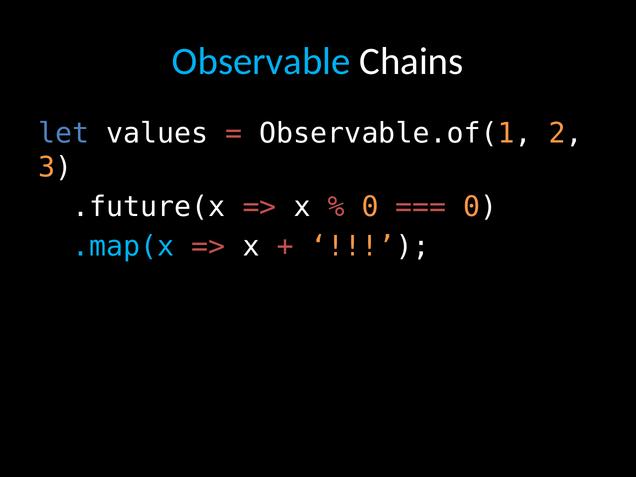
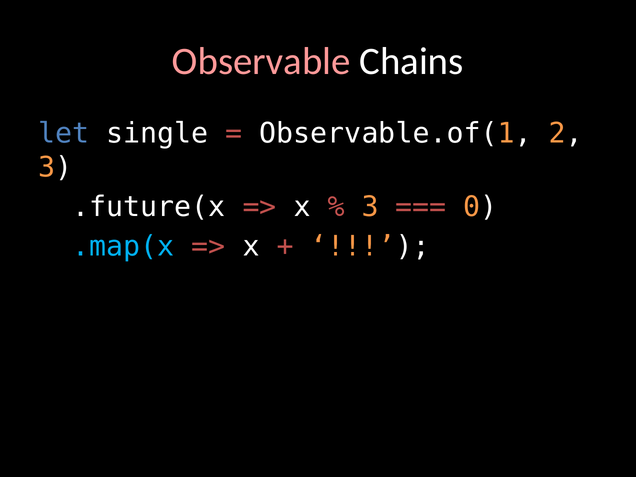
Observable colour: light blue -> pink (261, 62)
values: values -> single (157, 133)
0: 0 -> 3 (370, 207)
